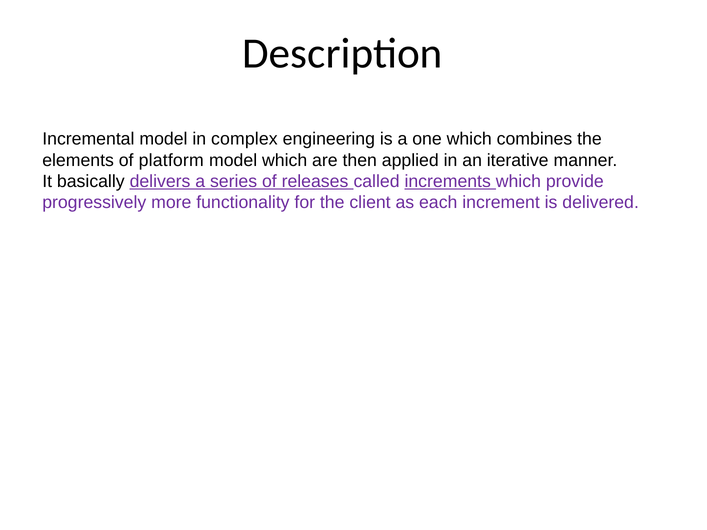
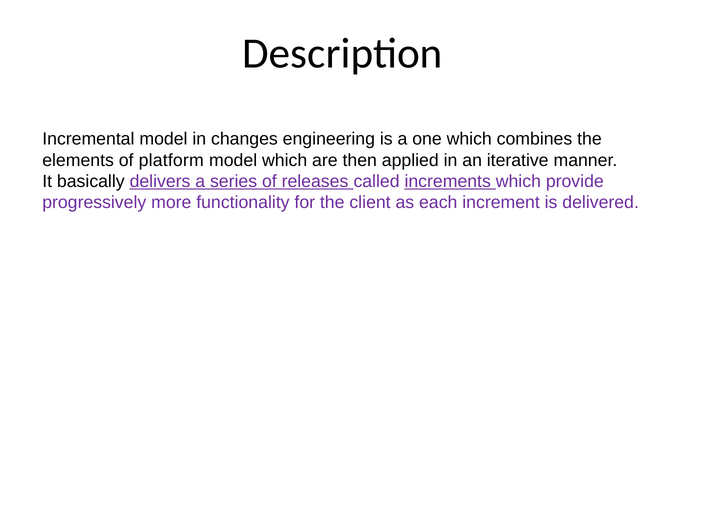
complex: complex -> changes (244, 139)
